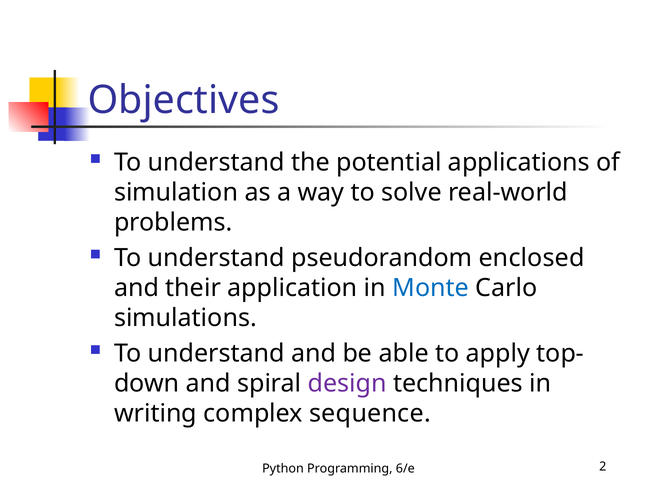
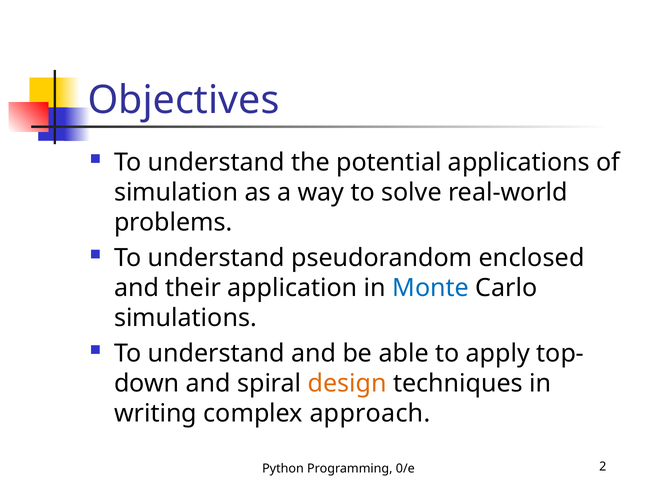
design colour: purple -> orange (347, 383)
sequence: sequence -> approach (370, 413)
6/e: 6/e -> 0/e (405, 468)
